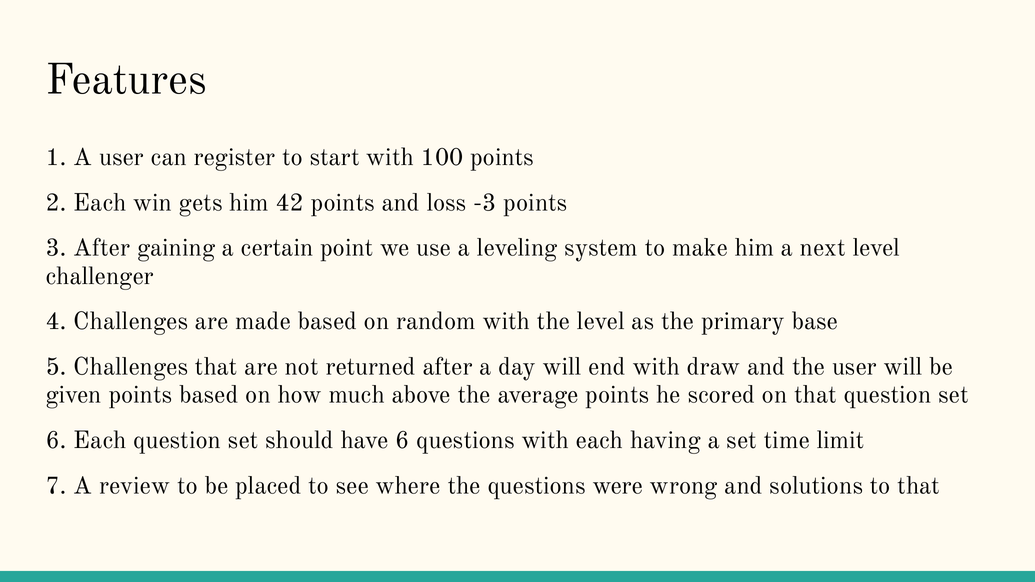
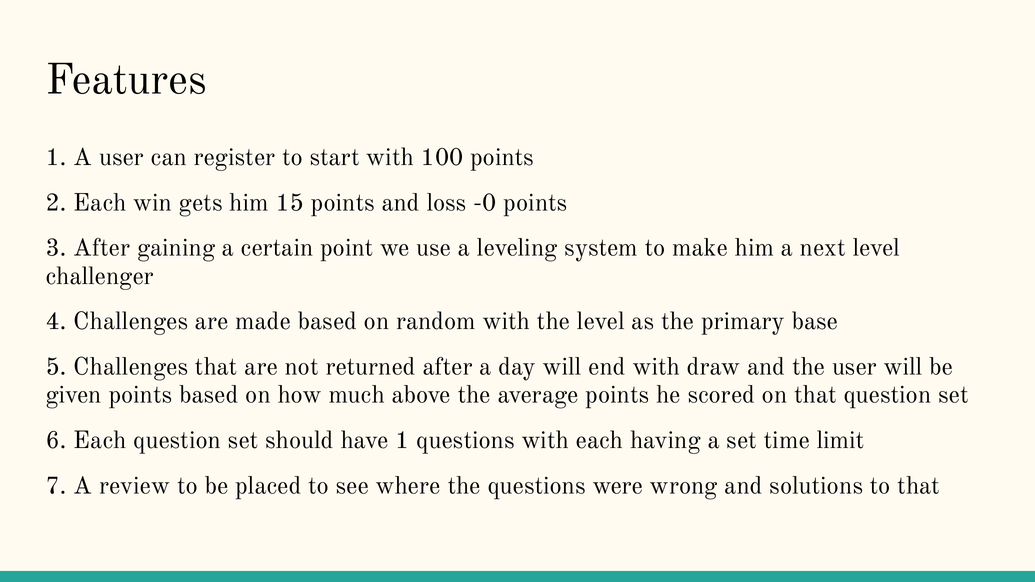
42: 42 -> 15 (290, 203)
-3: -3 -> -0 (485, 203)
have 6: 6 -> 1 (402, 440)
